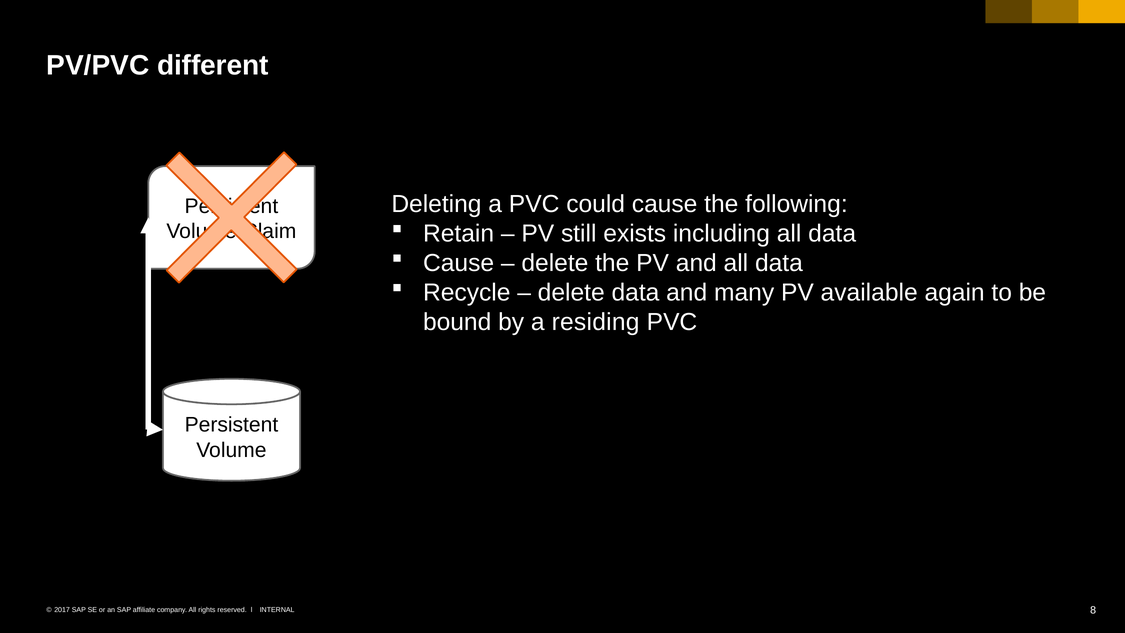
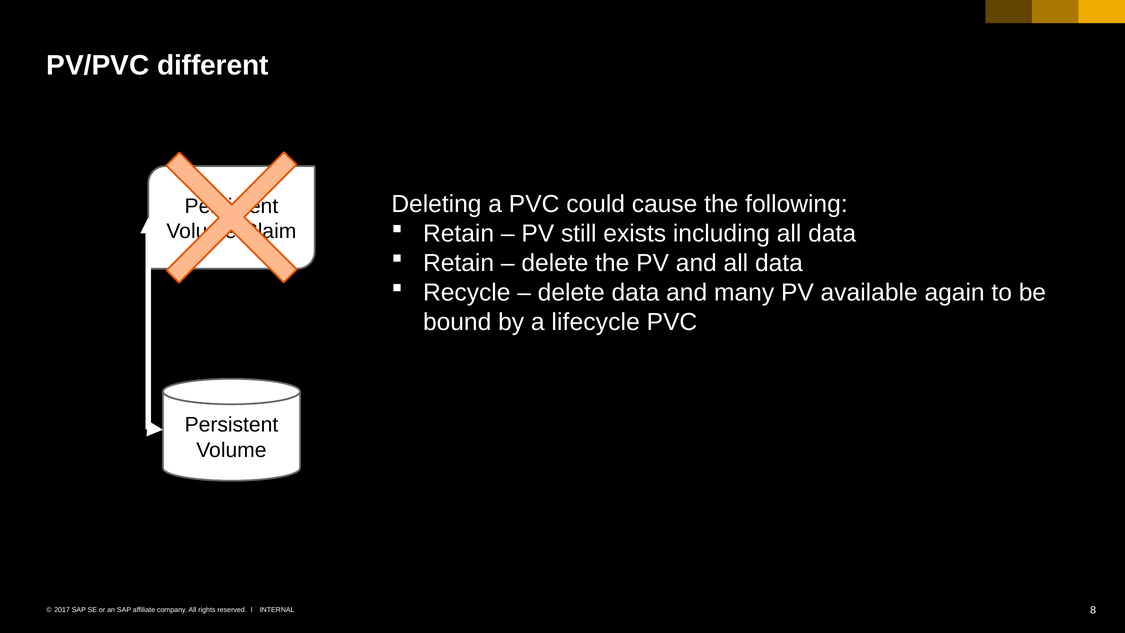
Cause: Cause -> Retain (459, 263)
residing: residing -> lifecycle (596, 322)
